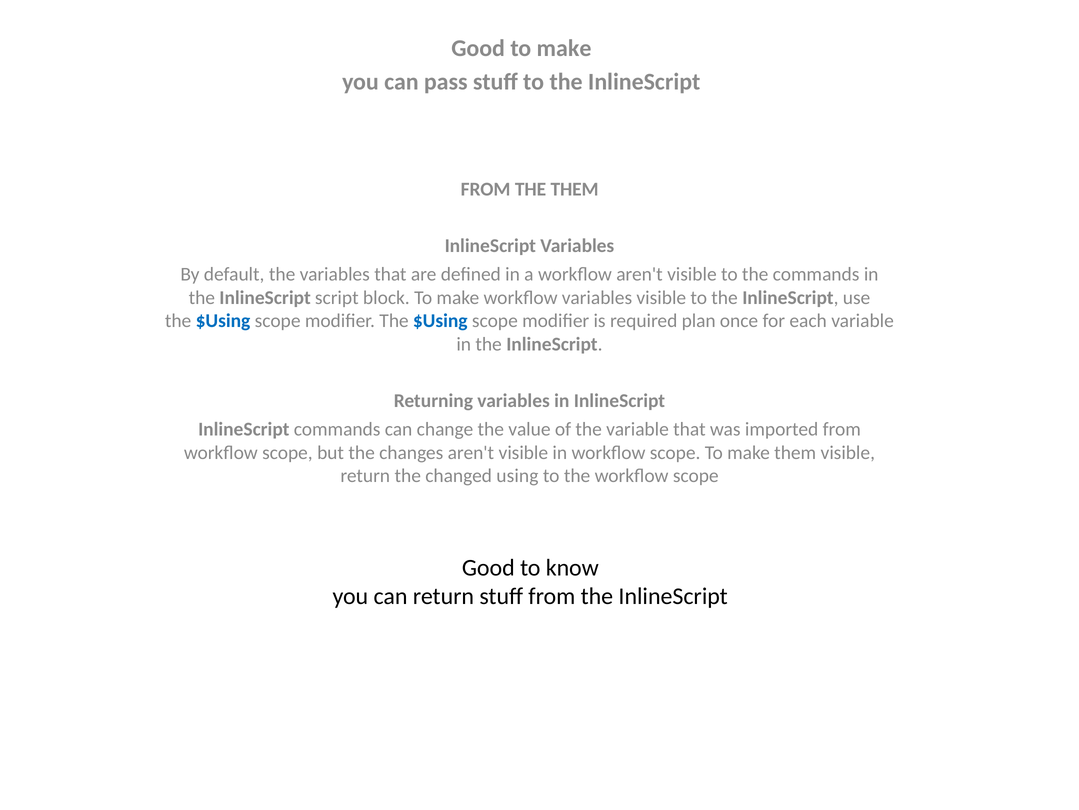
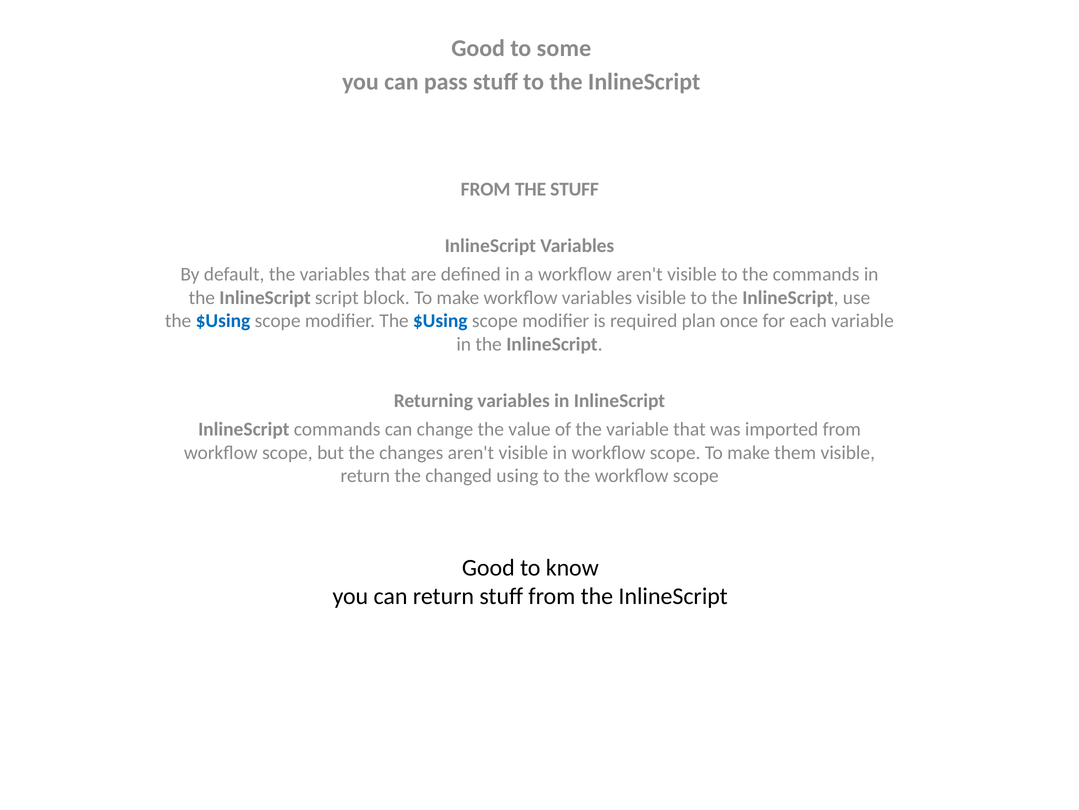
Good to make: make -> some (564, 48)
THE THEM: THEM -> STUFF (575, 189)
